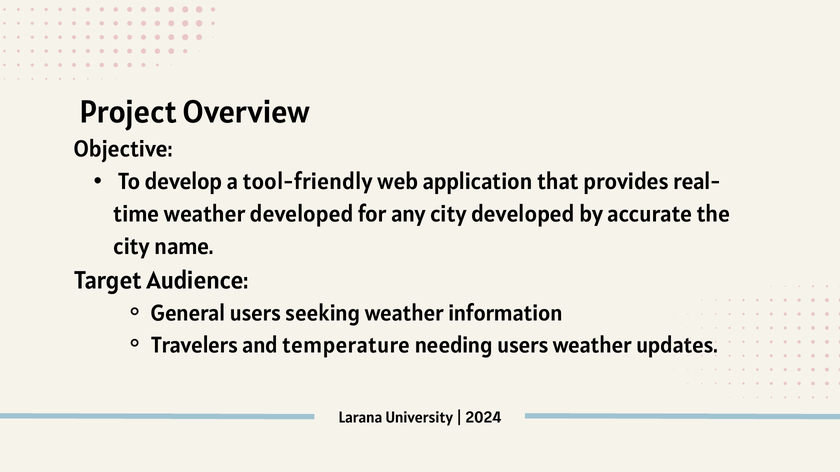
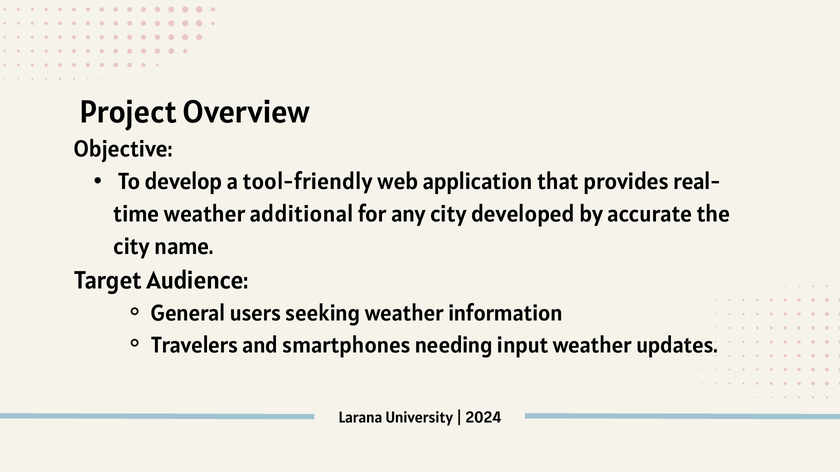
weather developed: developed -> additional (302, 214)
temperature: temperature -> smartphones (346, 345)
needing users: users -> input (523, 345)
